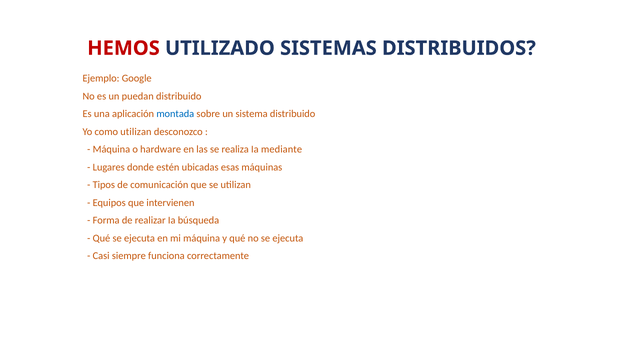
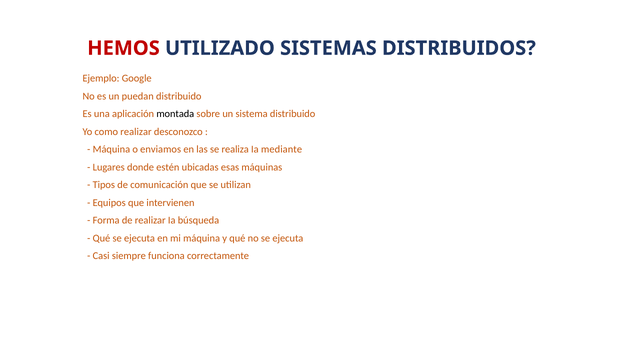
montada colour: blue -> black (175, 114)
como utilizan: utilizan -> realizar (136, 132)
hardware: hardware -> enviamos (161, 149)
